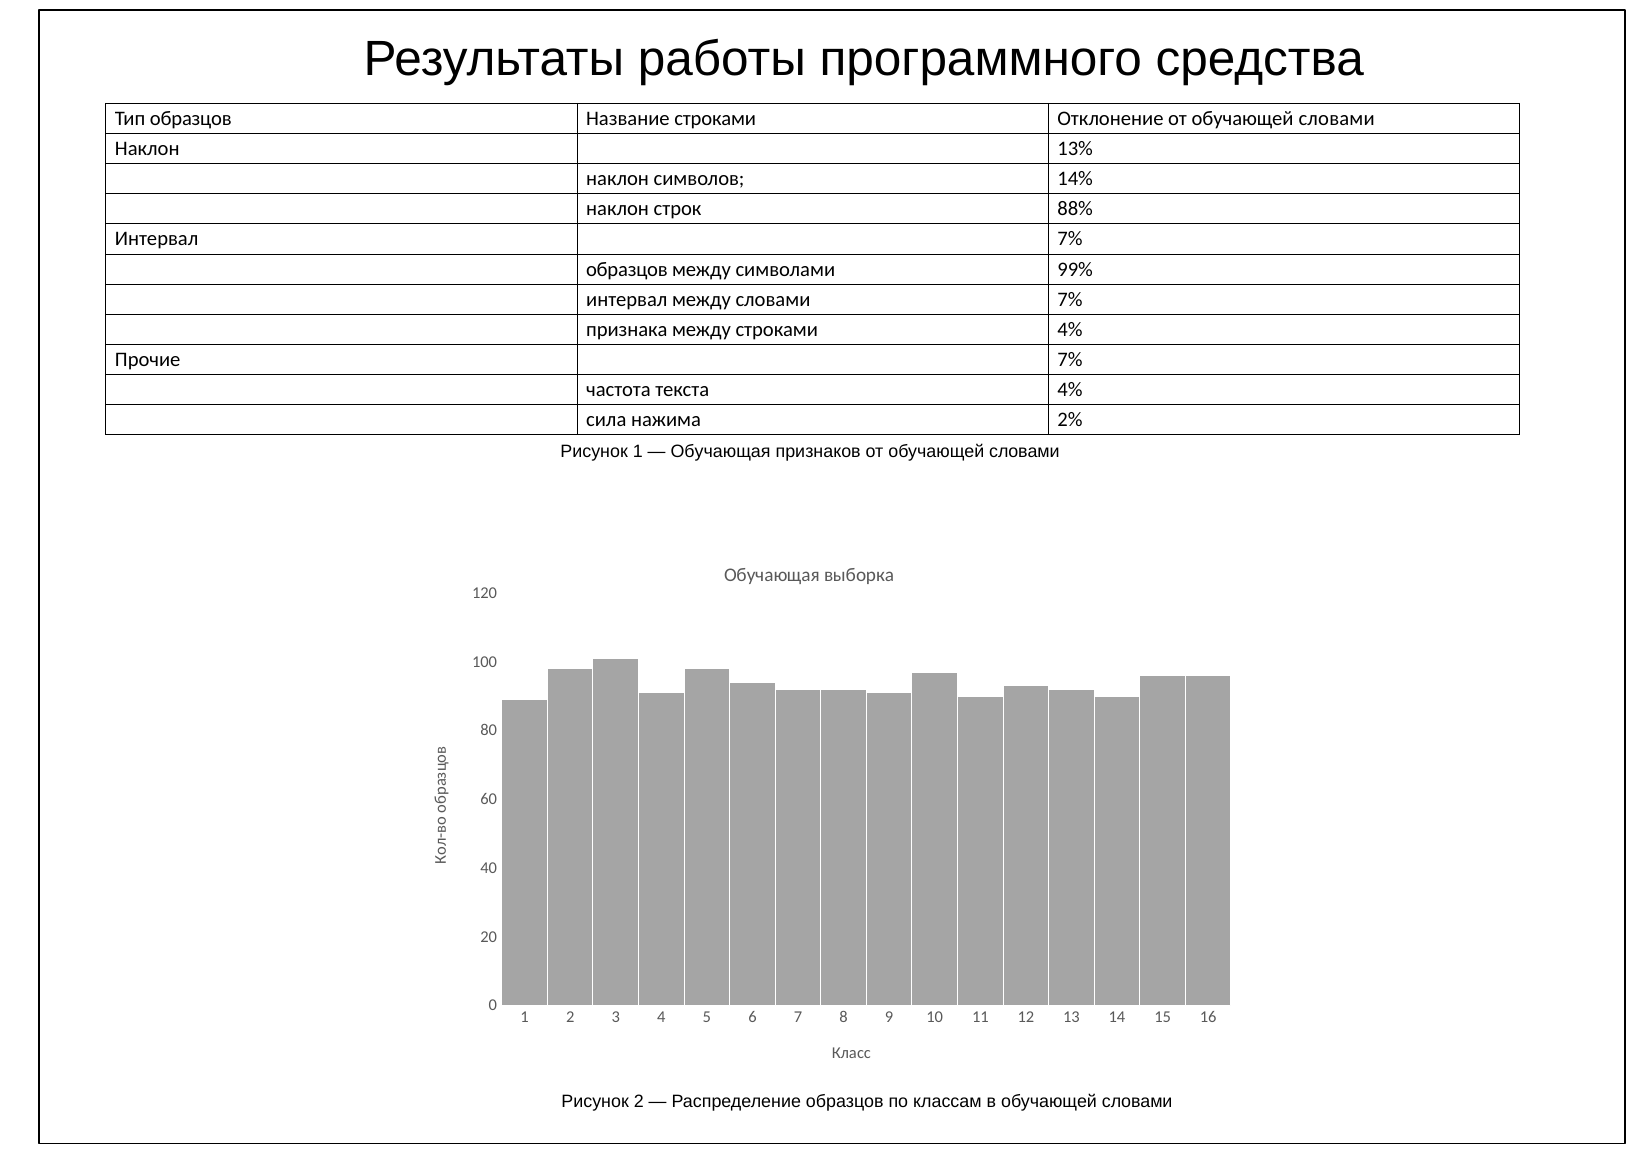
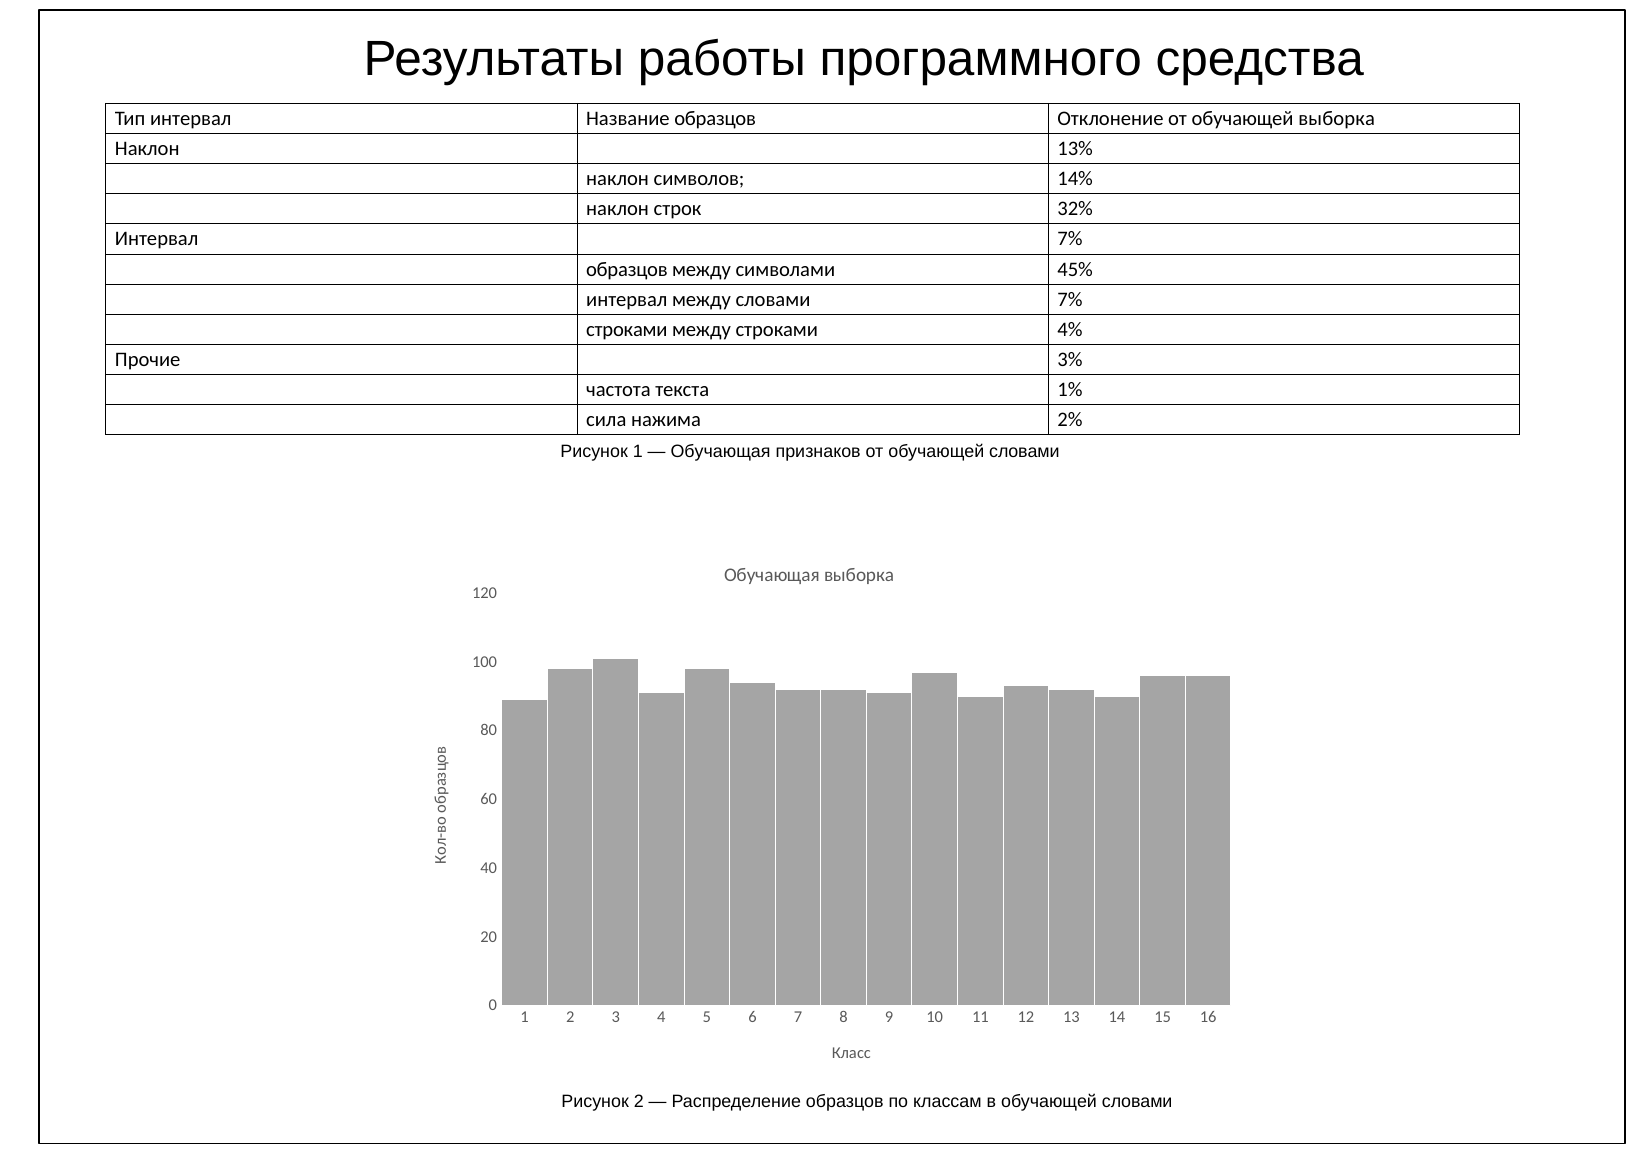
Тип образцов: образцов -> интервал (191, 119)
Название строками: строками -> образцов (715, 119)
Отклонение от обучающей словами: словами -> выборка (1337, 119)
88%: 88% -> 32% (1075, 209)
99%: 99% -> 45% (1075, 269)
признака: признака -> строками (627, 330)
Прочие 7%: 7% -> 3% (1070, 360)
текста 4%: 4% -> 1% (1070, 390)
